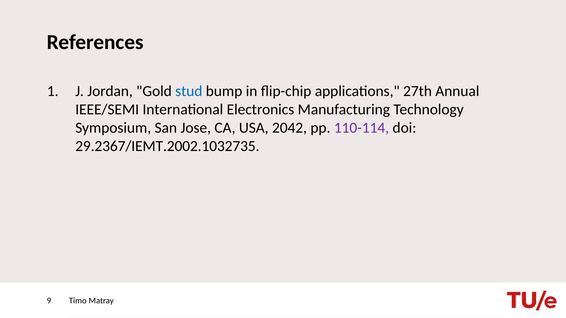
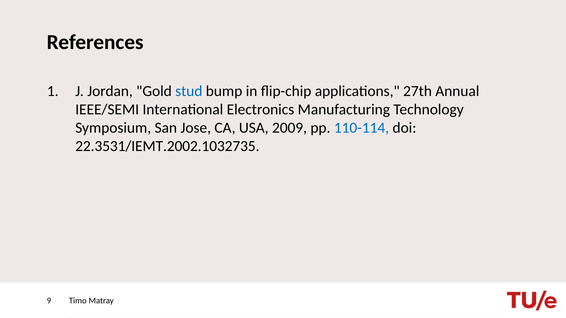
2042: 2042 -> 2009 (290, 128)
110-114 colour: purple -> blue (361, 128)
29.2367/IEMT.2002.1032735: 29.2367/IEMT.2002.1032735 -> 22.3531/IEMT.2002.1032735 (167, 146)
